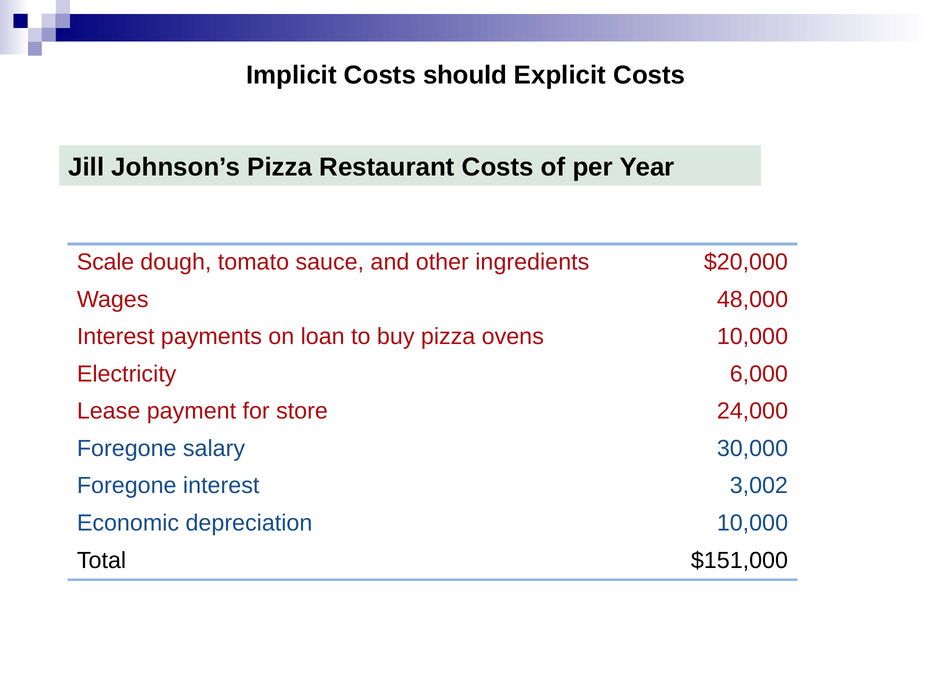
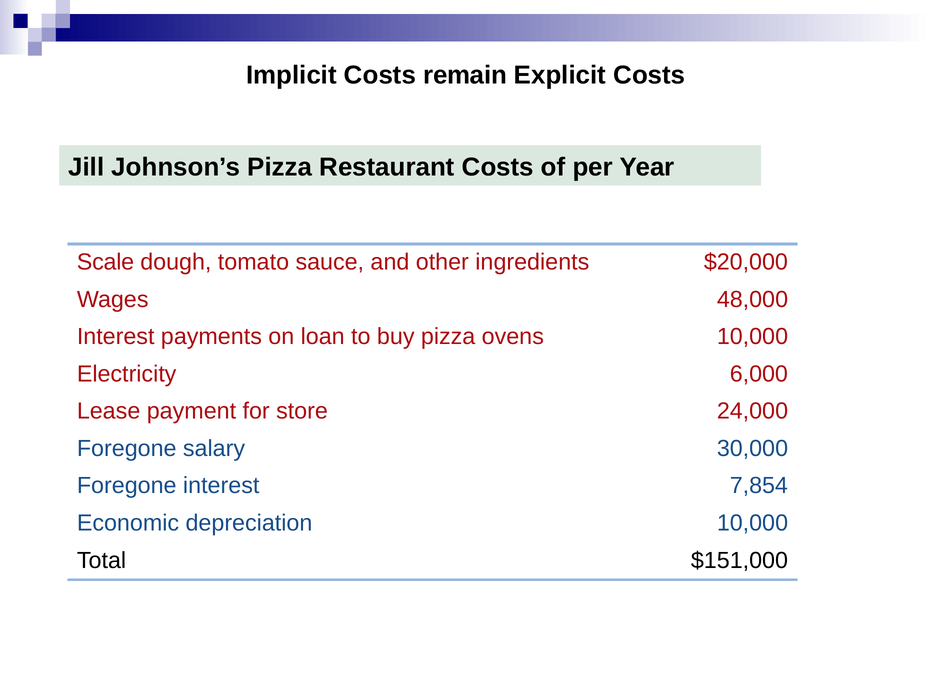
should: should -> remain (465, 75)
3,002: 3,002 -> 7,854 (759, 486)
